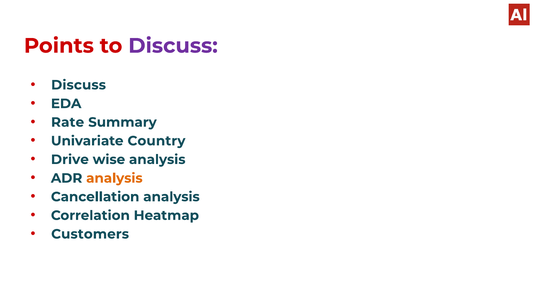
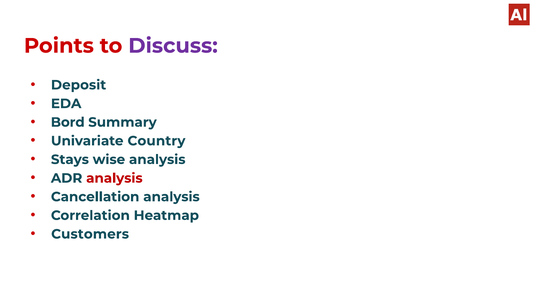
Discuss: Discuss -> Deposit (79, 85)
Rate: Rate -> Bord (68, 122)
Drive: Drive -> Stays (70, 160)
analysis colour: orange -> red (114, 178)
